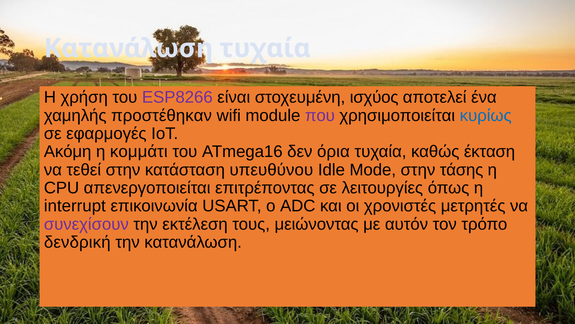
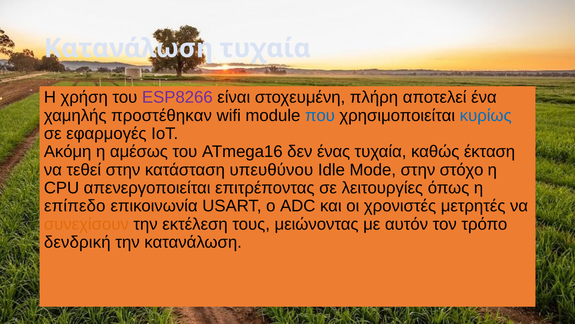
ισχύος: ισχύος -> πλήρη (374, 97)
που colour: purple -> blue (320, 115)
κομμάτι: κομμάτι -> αμέσως (139, 151)
όρια: όρια -> ένας (334, 151)
τάσης: τάσης -> στόχο (462, 170)
interrupt: interrupt -> επίπεδο (75, 206)
συνεχίσουν colour: purple -> orange (86, 224)
